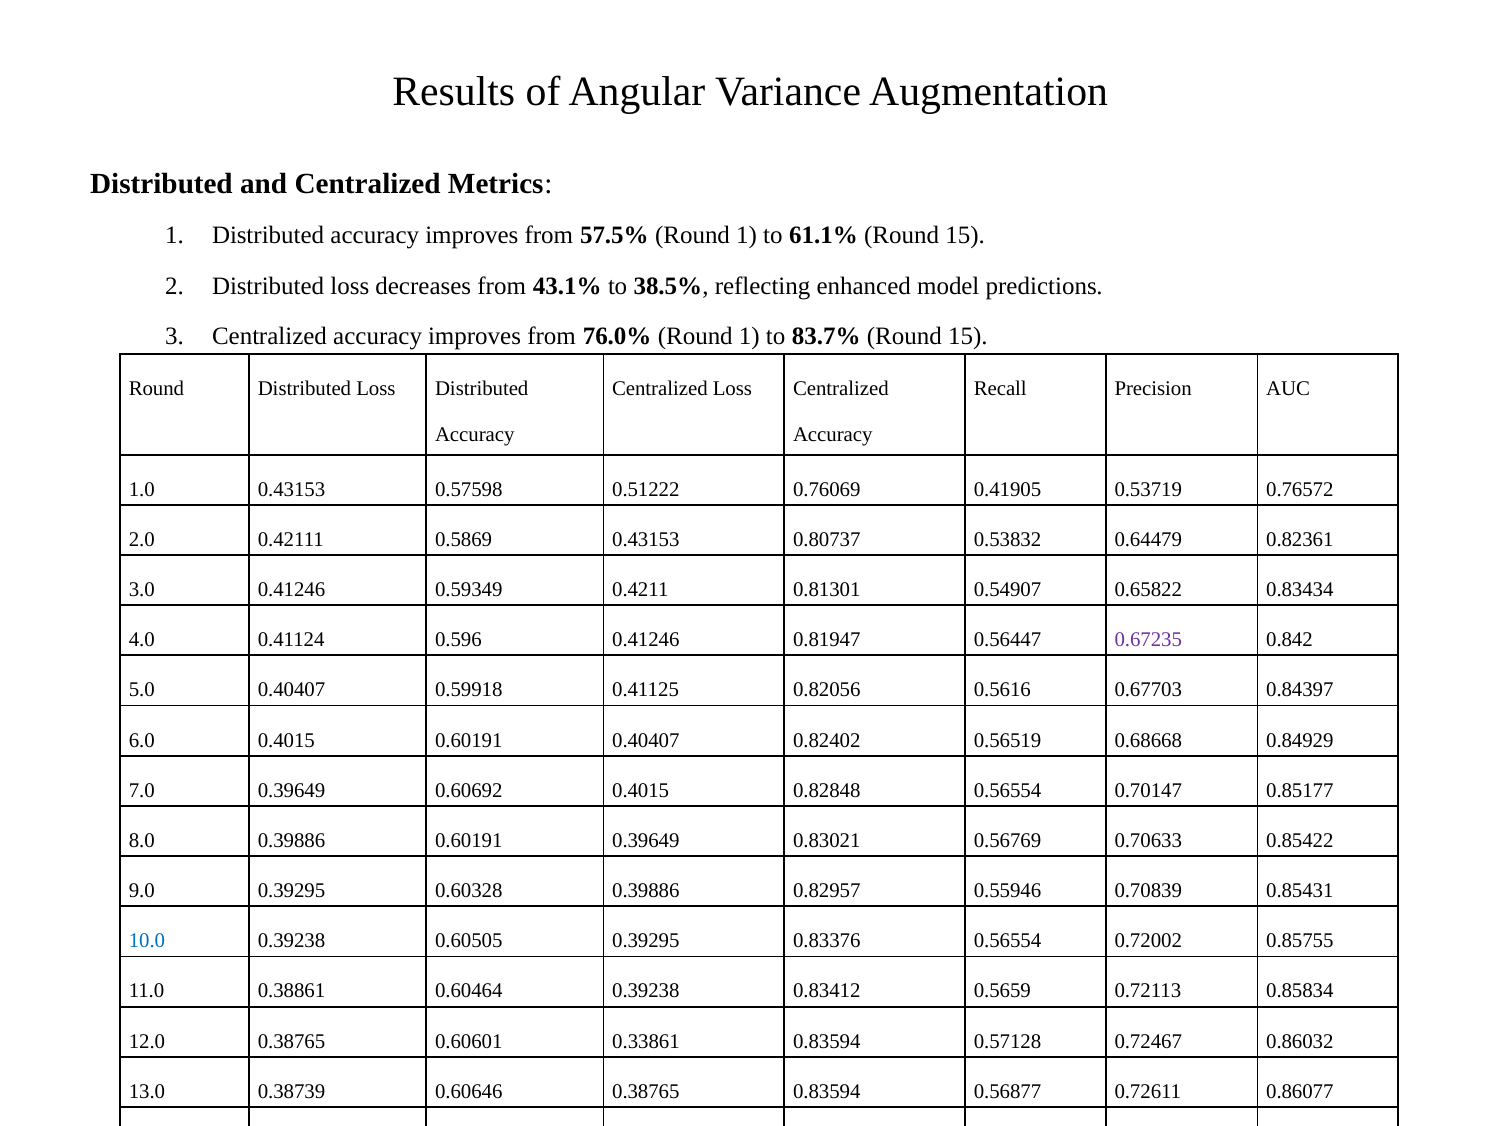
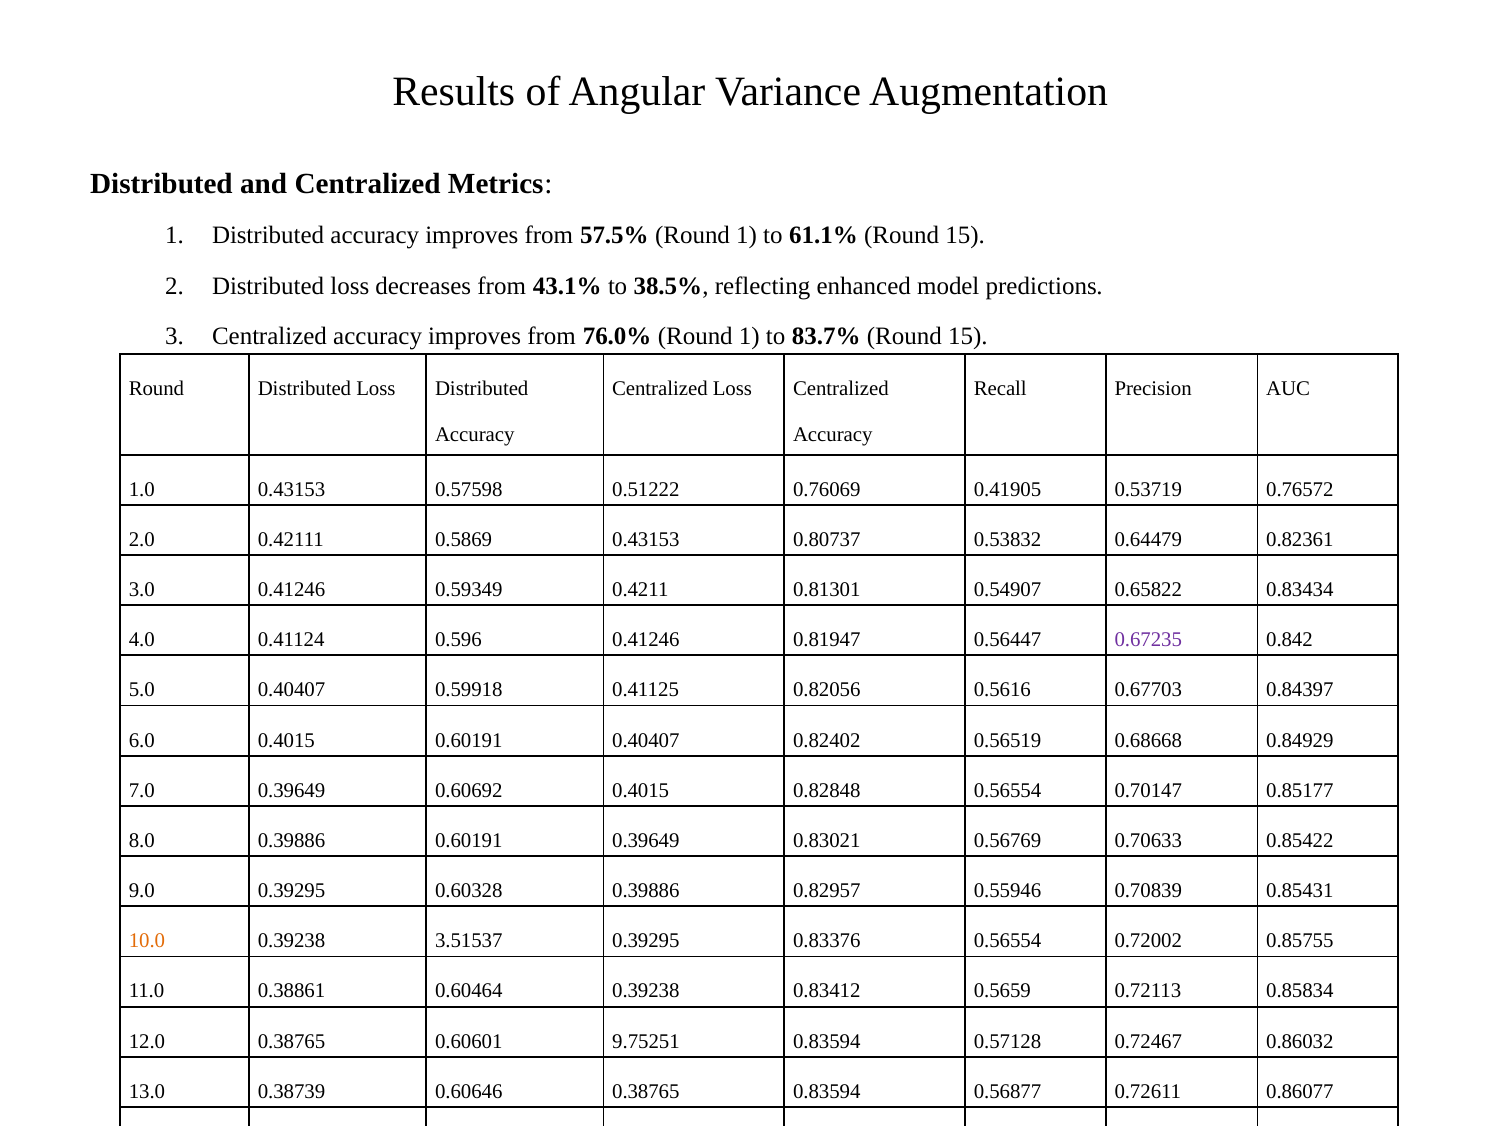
10.0 colour: blue -> orange (147, 941)
0.60505: 0.60505 -> 3.51537 (469, 941)
0.33861: 0.33861 -> 9.75251 (646, 1041)
